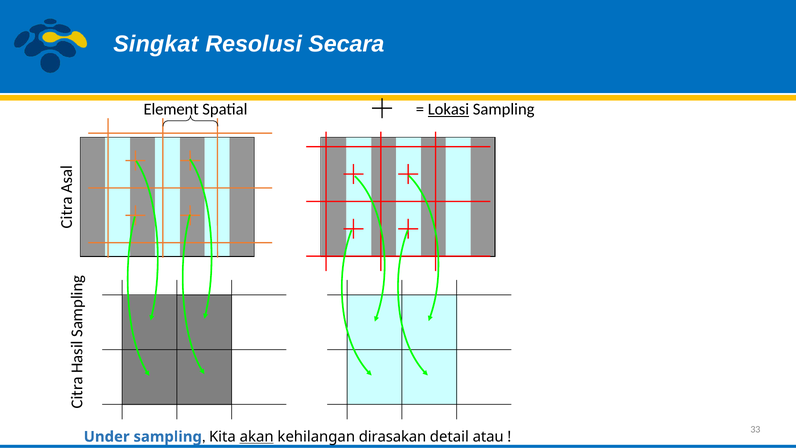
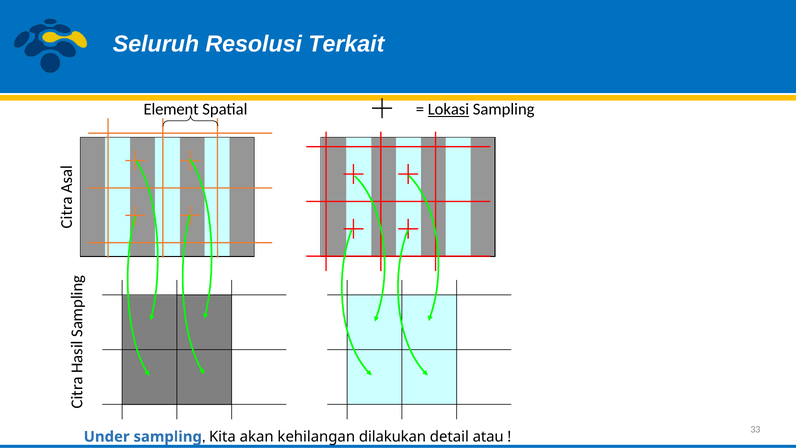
Singkat: Singkat -> Seluruh (156, 44)
Secara: Secara -> Terkait (346, 44)
akan underline: present -> none (257, 437)
dirasakan: dirasakan -> dilakukan (393, 437)
